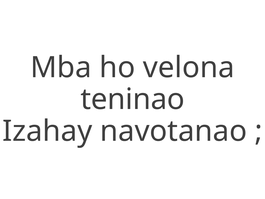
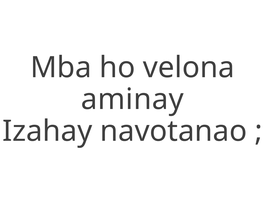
teninao: teninao -> aminay (132, 99)
